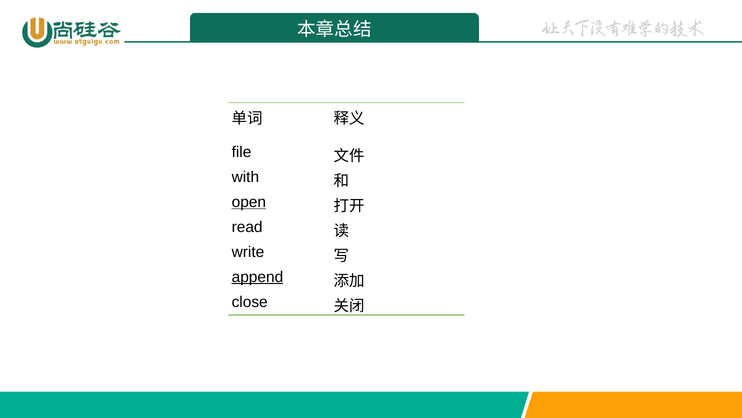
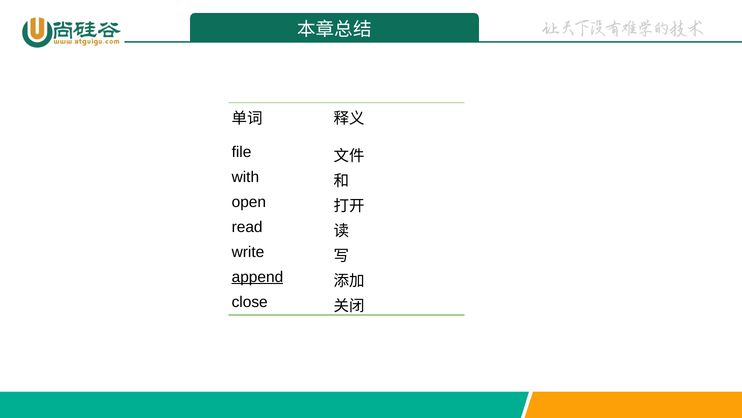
open underline: present -> none (249, 202)
